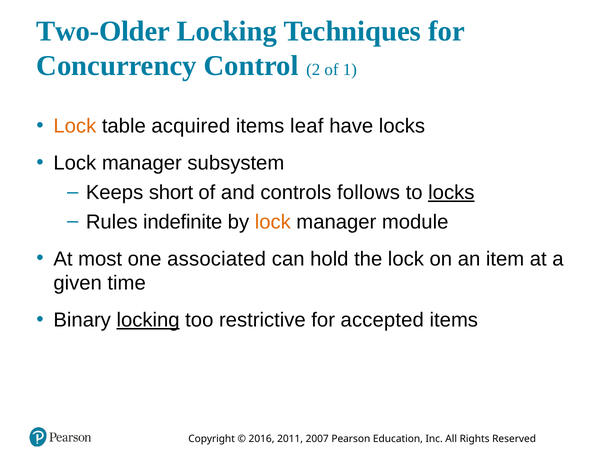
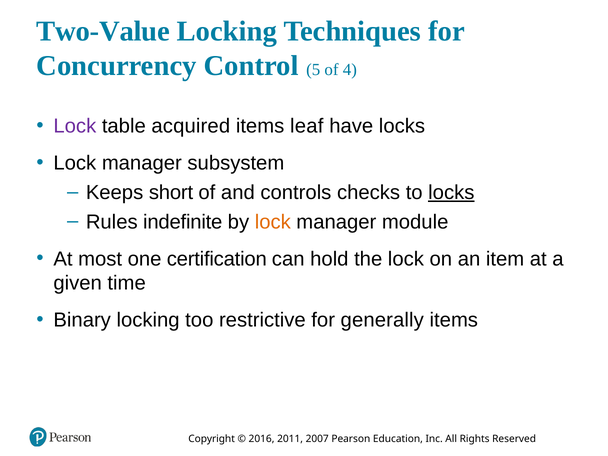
Two-Older: Two-Older -> Two-Value (103, 32)
2: 2 -> 5 (313, 70)
1: 1 -> 4 (350, 70)
Lock colour: orange -> purple (75, 126)
follows: follows -> checks (369, 192)
associated: associated -> certification (217, 259)
locking underline: present -> none (148, 320)
accepted: accepted -> generally (382, 320)
